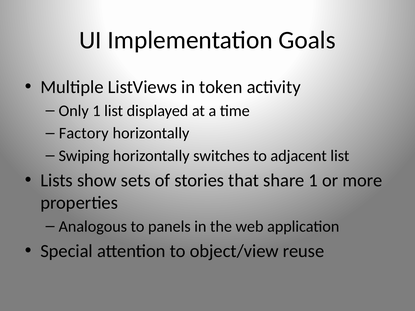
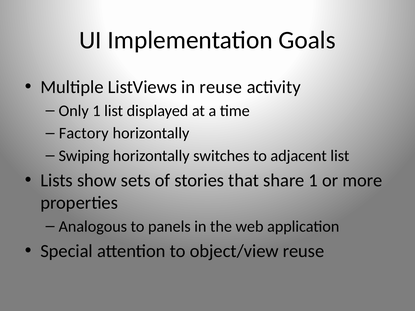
in token: token -> reuse (221, 87)
